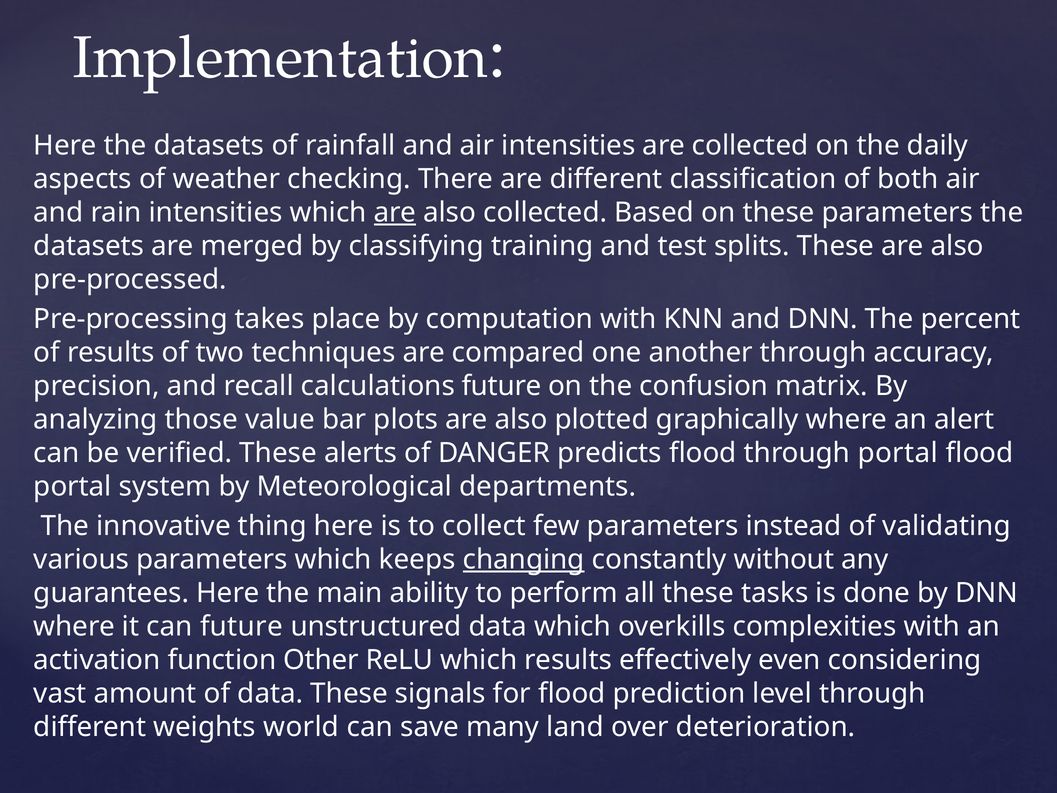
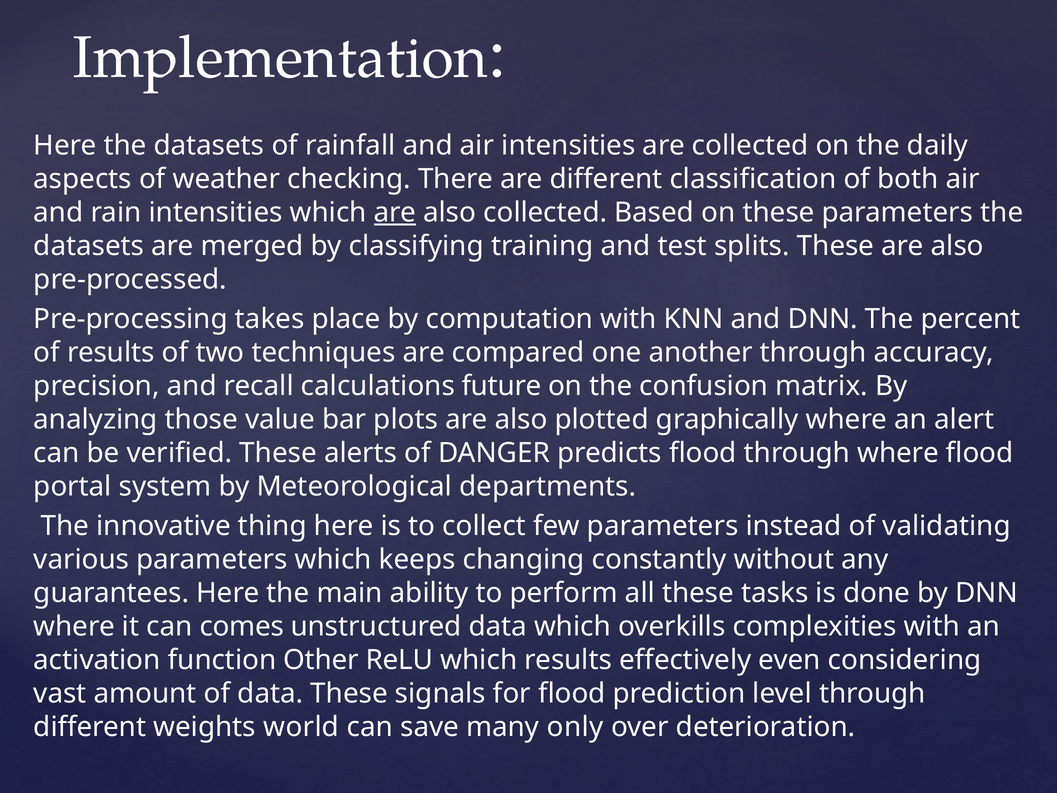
through portal: portal -> where (898, 453)
changing underline: present -> none (524, 559)
can future: future -> comes (242, 626)
land: land -> only (575, 727)
